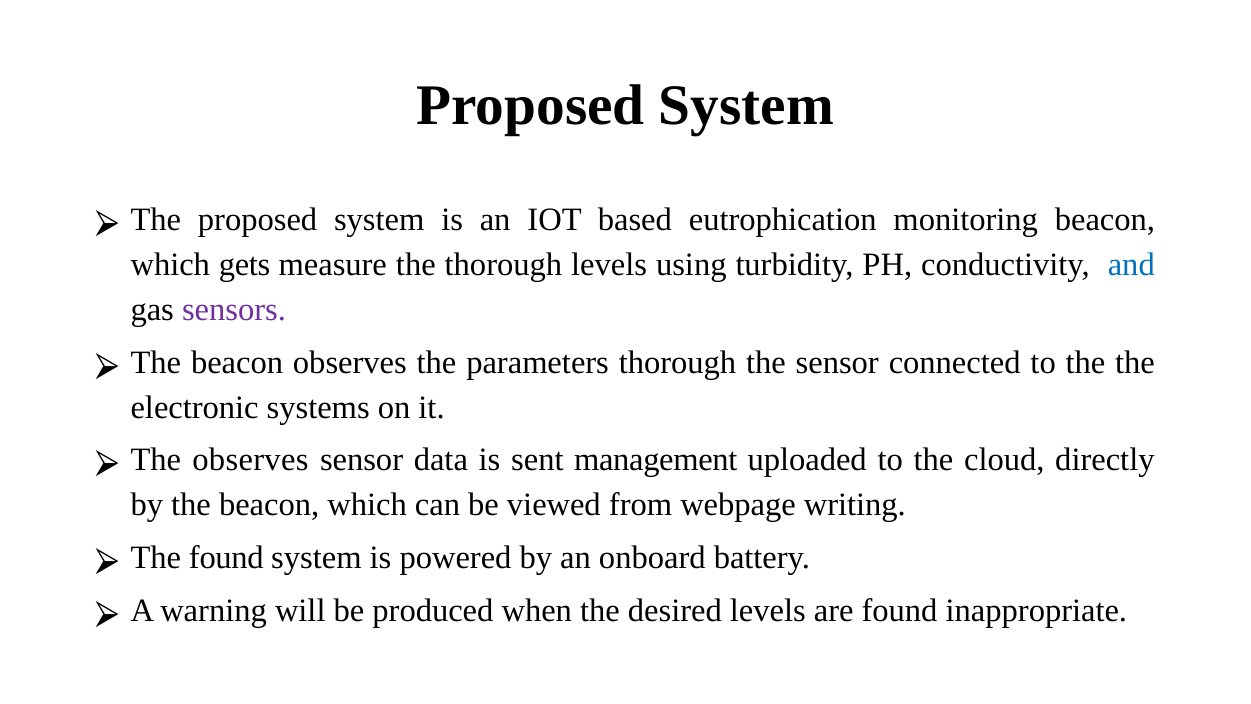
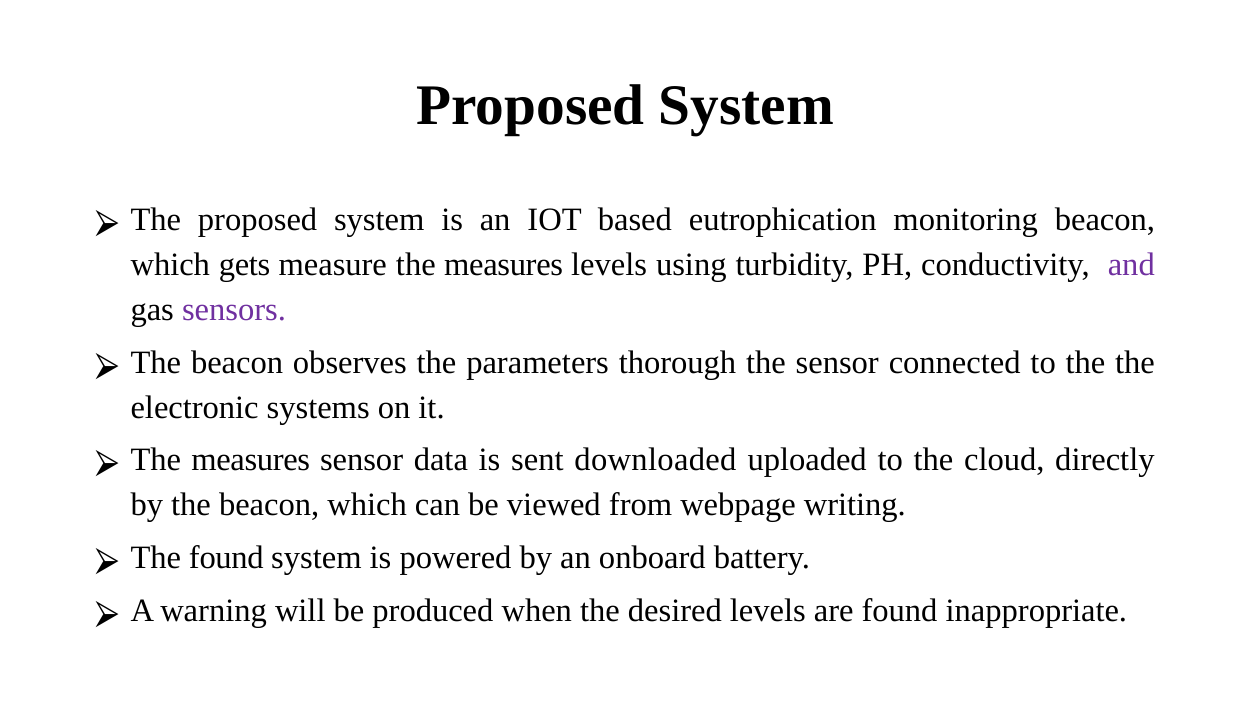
measure the thorough: thorough -> measures (504, 265)
and colour: blue -> purple (1131, 265)
observes: observes -> measures (251, 460)
management: management -> downloaded (655, 460)
